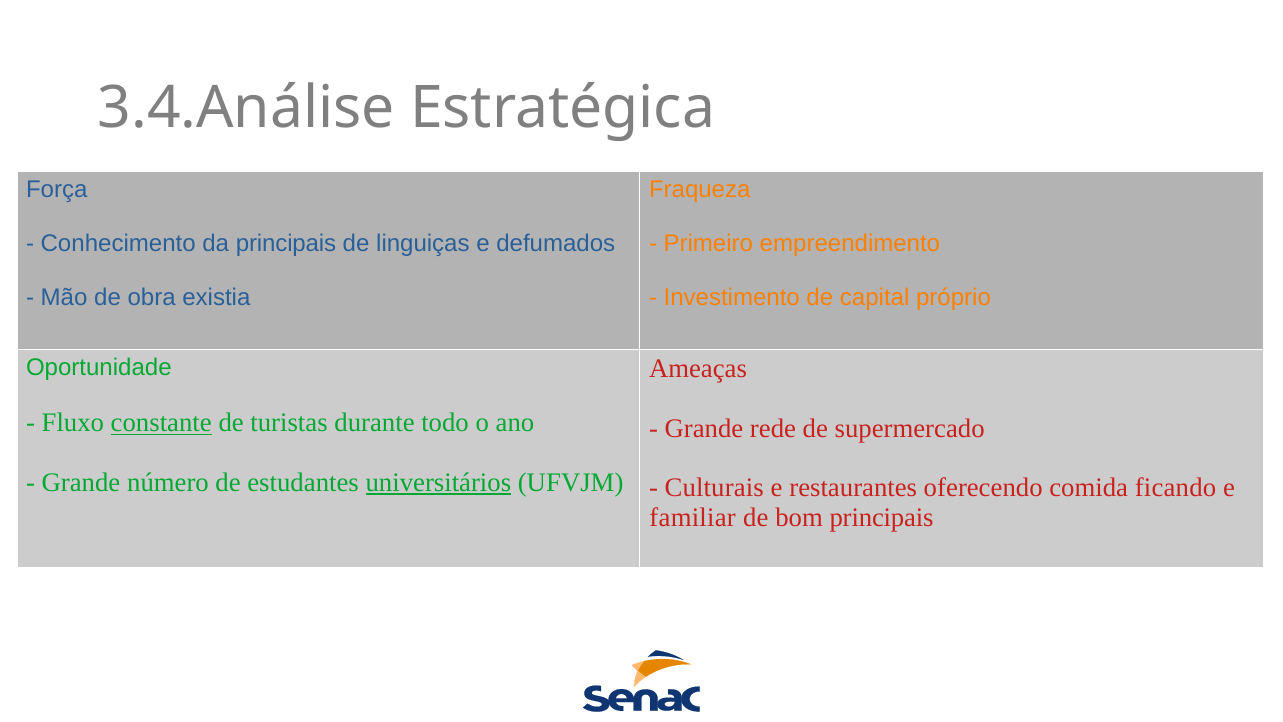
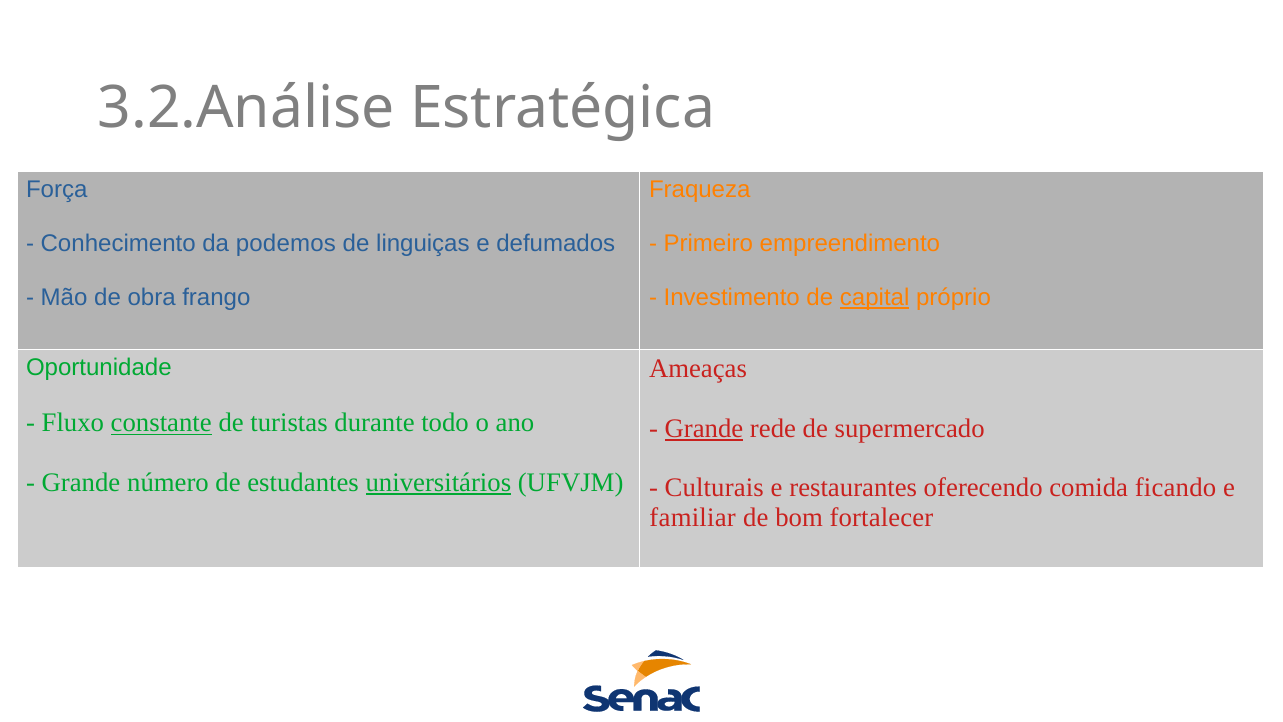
3.4.Análise: 3.4.Análise -> 3.2.Análise (246, 108)
da principais: principais -> podemos (286, 244)
existia: existia -> frango (216, 298)
capital underline: none -> present (875, 298)
Grande underline: none -> present (704, 428)
bom principais: principais -> fortalecer (881, 517)
